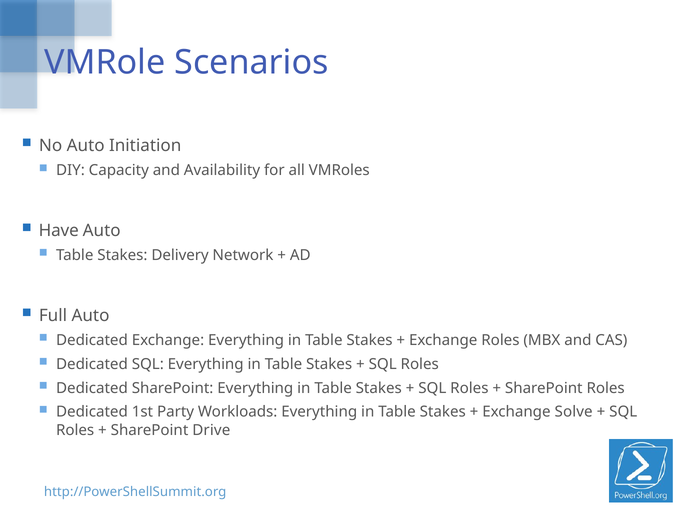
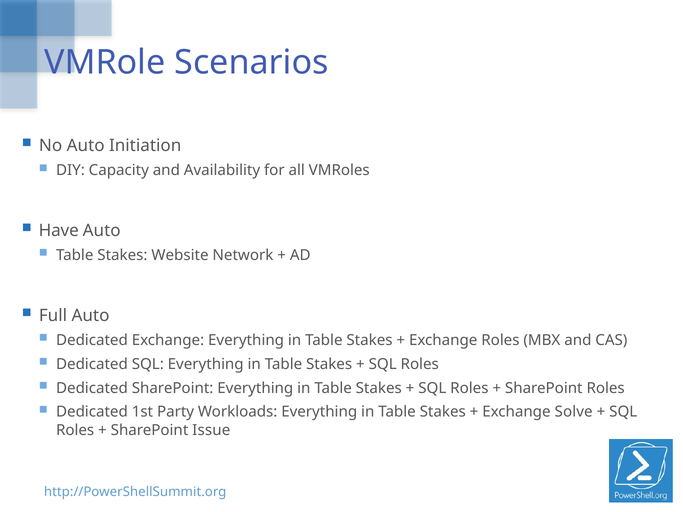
Delivery: Delivery -> Website (180, 255)
Drive: Drive -> Issue (211, 430)
